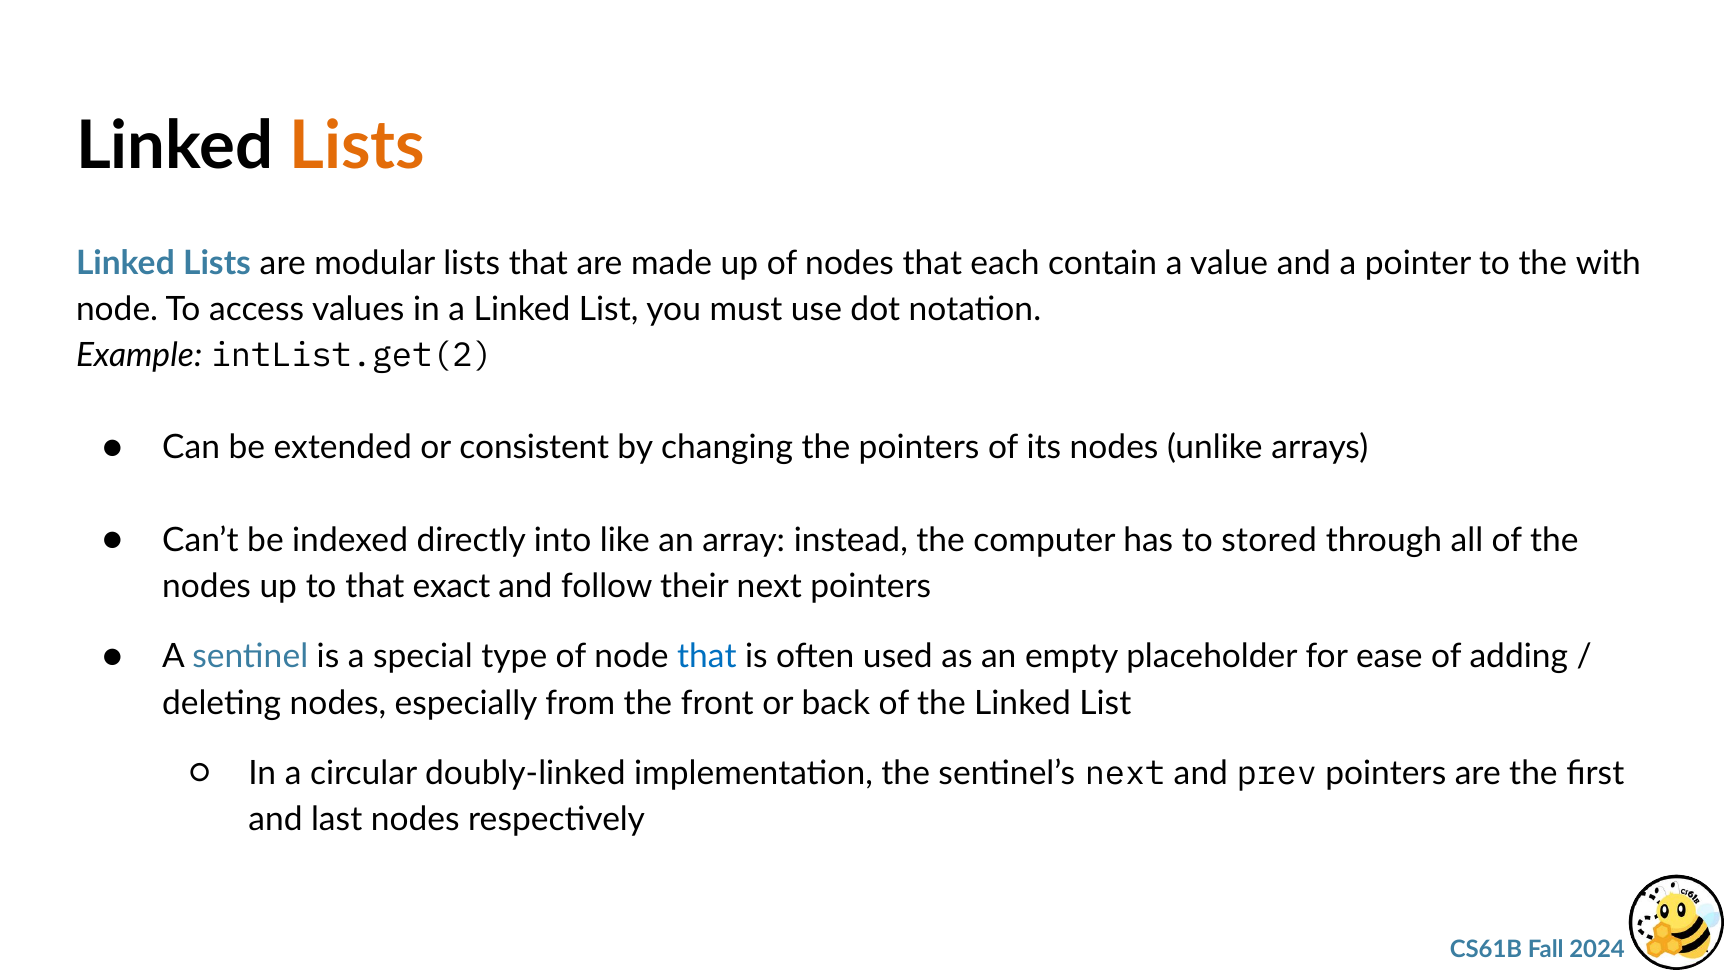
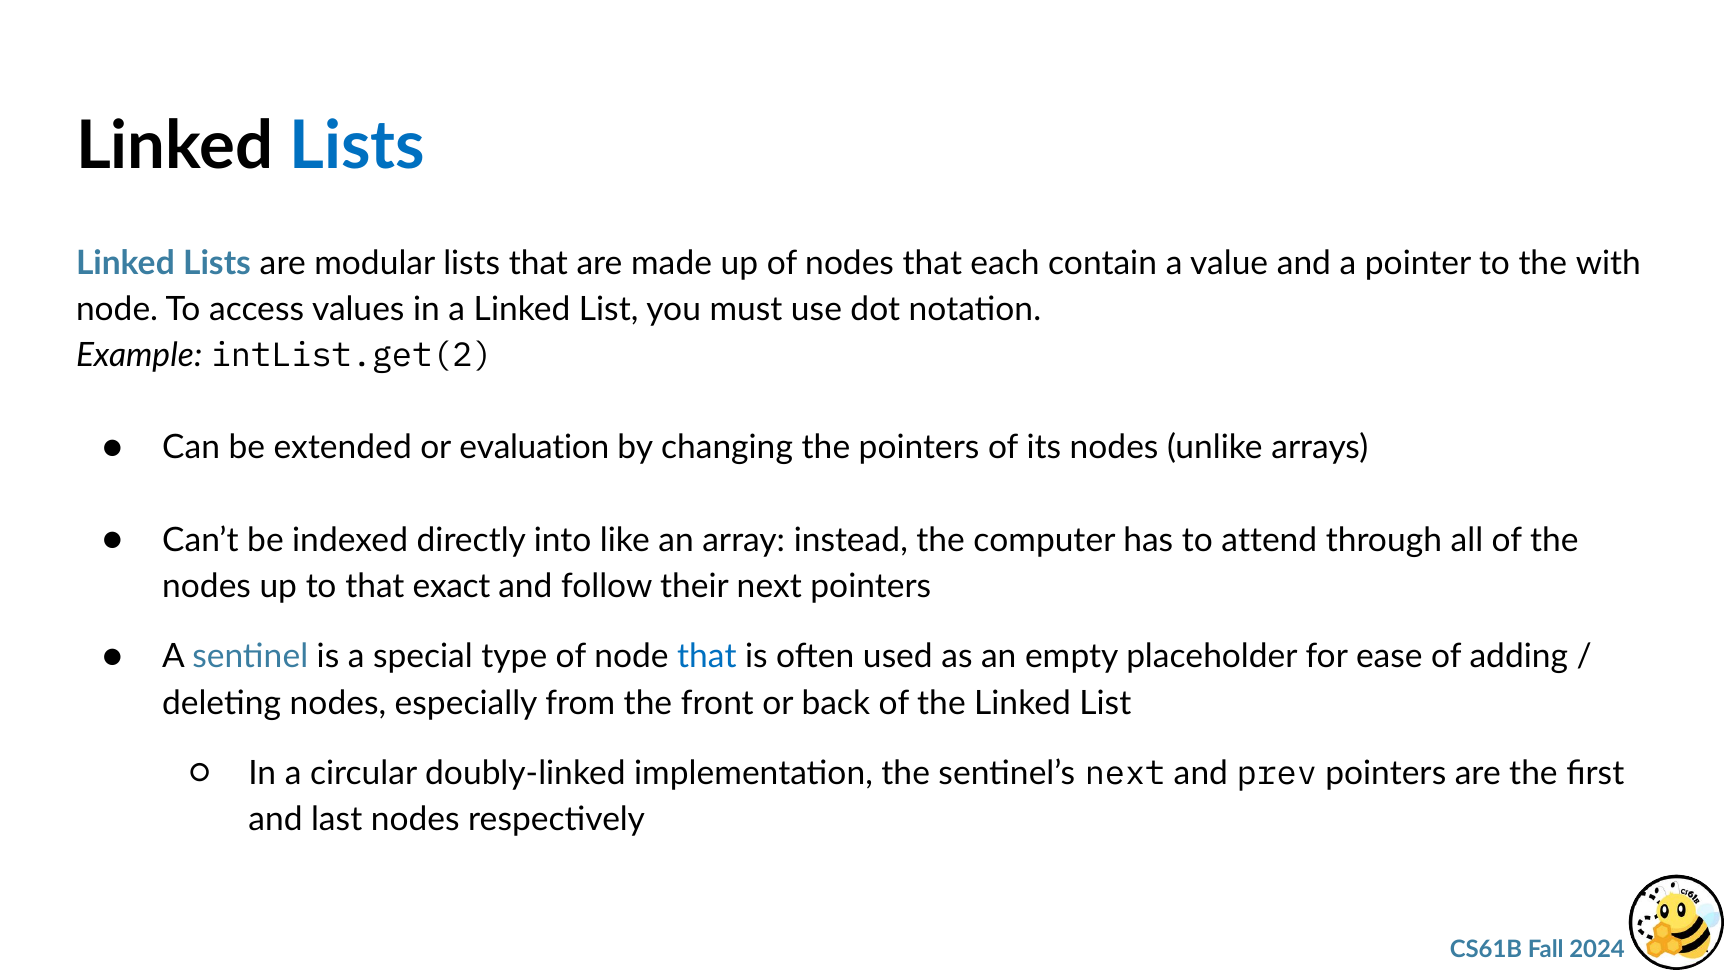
Lists colour: orange -> blue (357, 146)
consistent: consistent -> evaluation (534, 448)
stored: stored -> attend (1269, 540)
